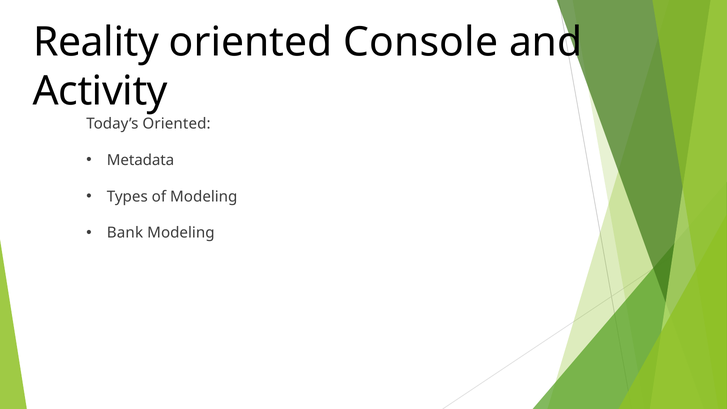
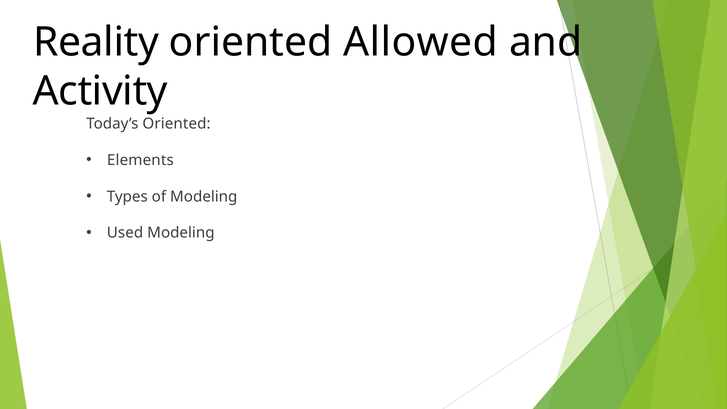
Console: Console -> Allowed (421, 42)
Metadata: Metadata -> Elements (140, 160)
Bank: Bank -> Used (125, 233)
